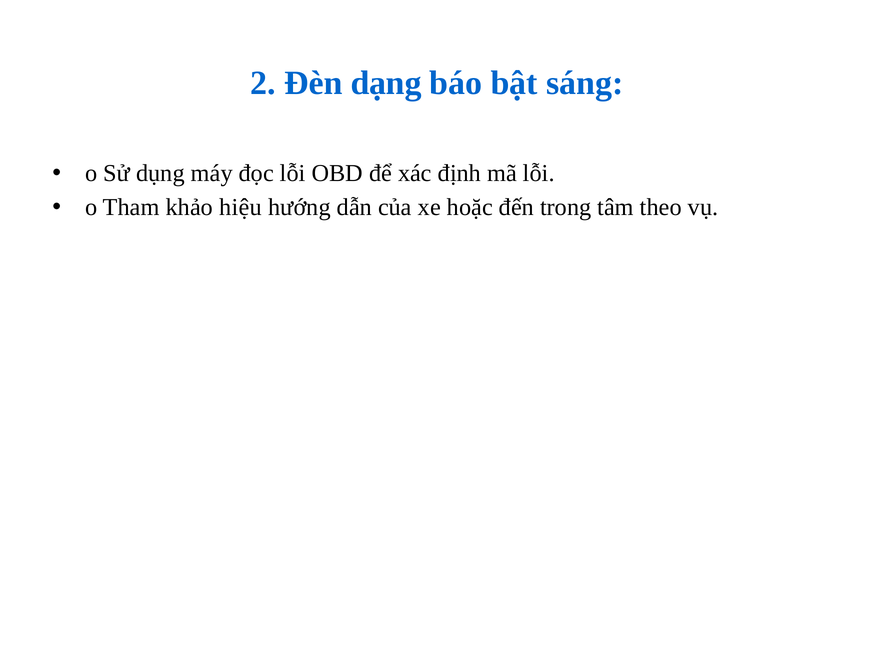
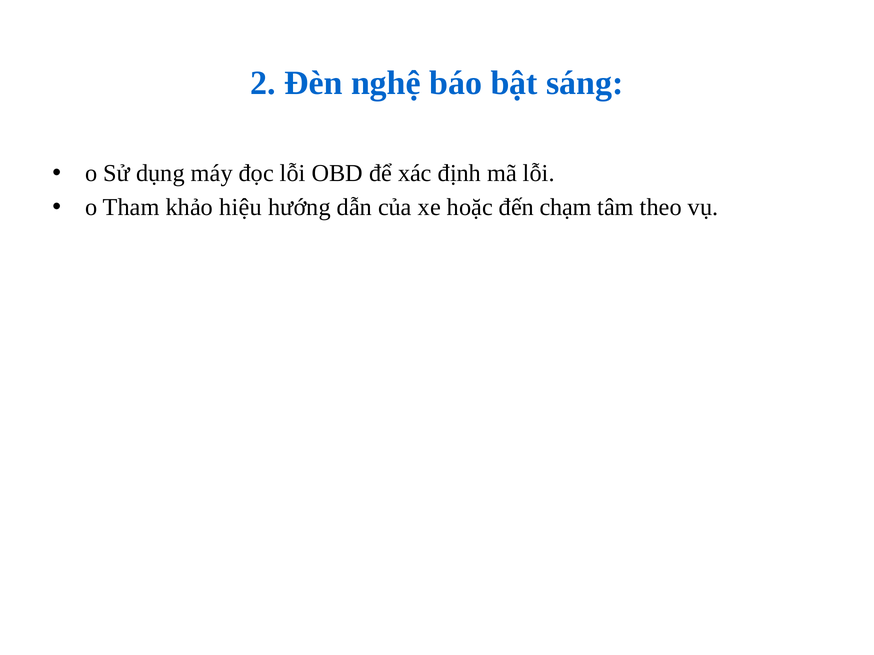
dạng: dạng -> nghệ (386, 83)
trong: trong -> chạm (566, 208)
